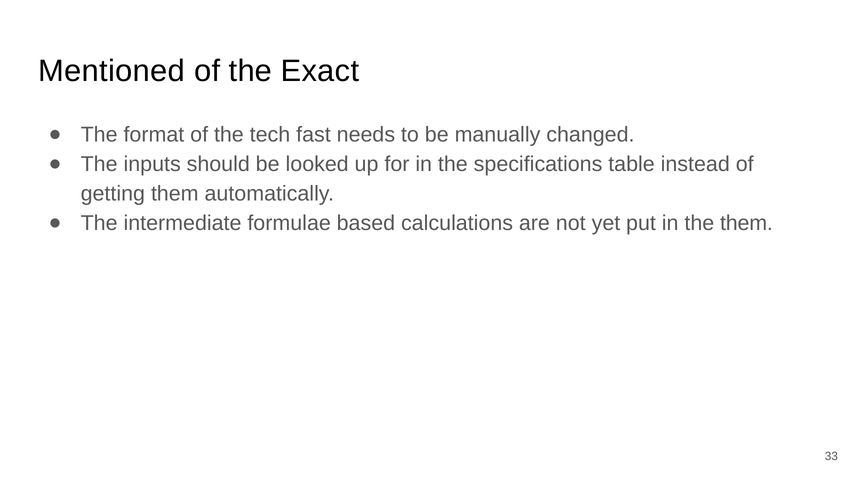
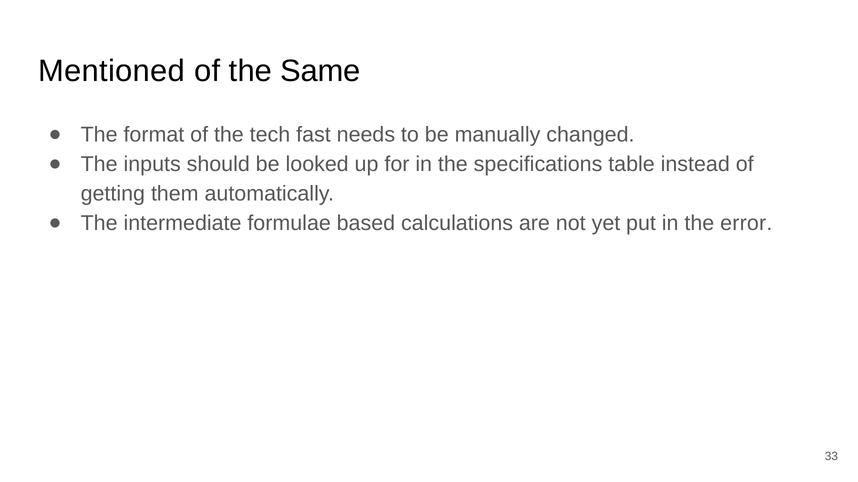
Exact: Exact -> Same (320, 71)
the them: them -> error (746, 224)
